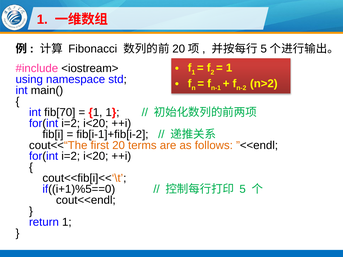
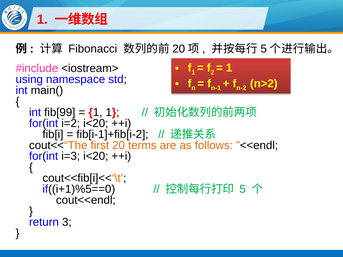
fib[70: fib[70 -> fib[99 (60, 112)
i=2: i=2 -> i=3 (71, 156)
return 1: 1 -> 3 (67, 222)
